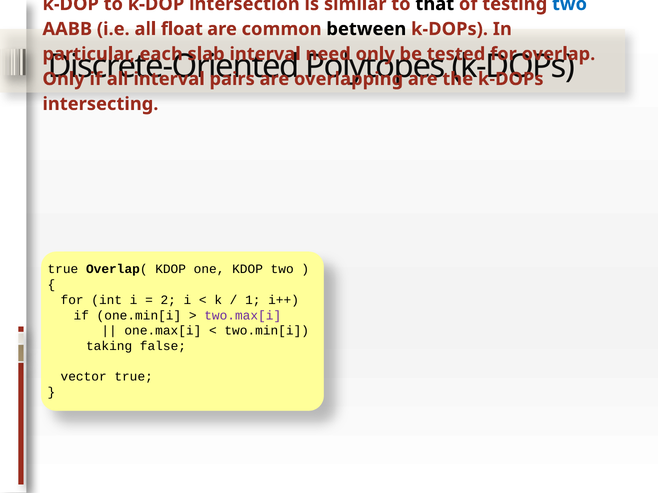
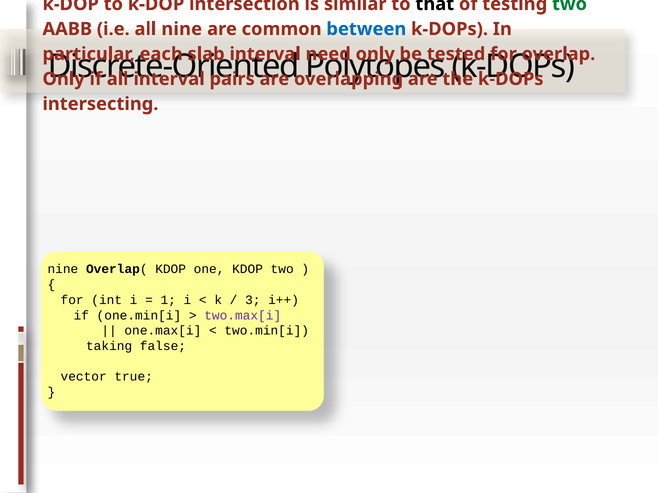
two colour: blue -> green (569, 4)
all float: float -> nine (182, 29)
between colour: black -> blue (366, 29)
true: true -> nine (63, 270)
2: 2 -> 1 (168, 300)
1: 1 -> 3 (253, 300)
